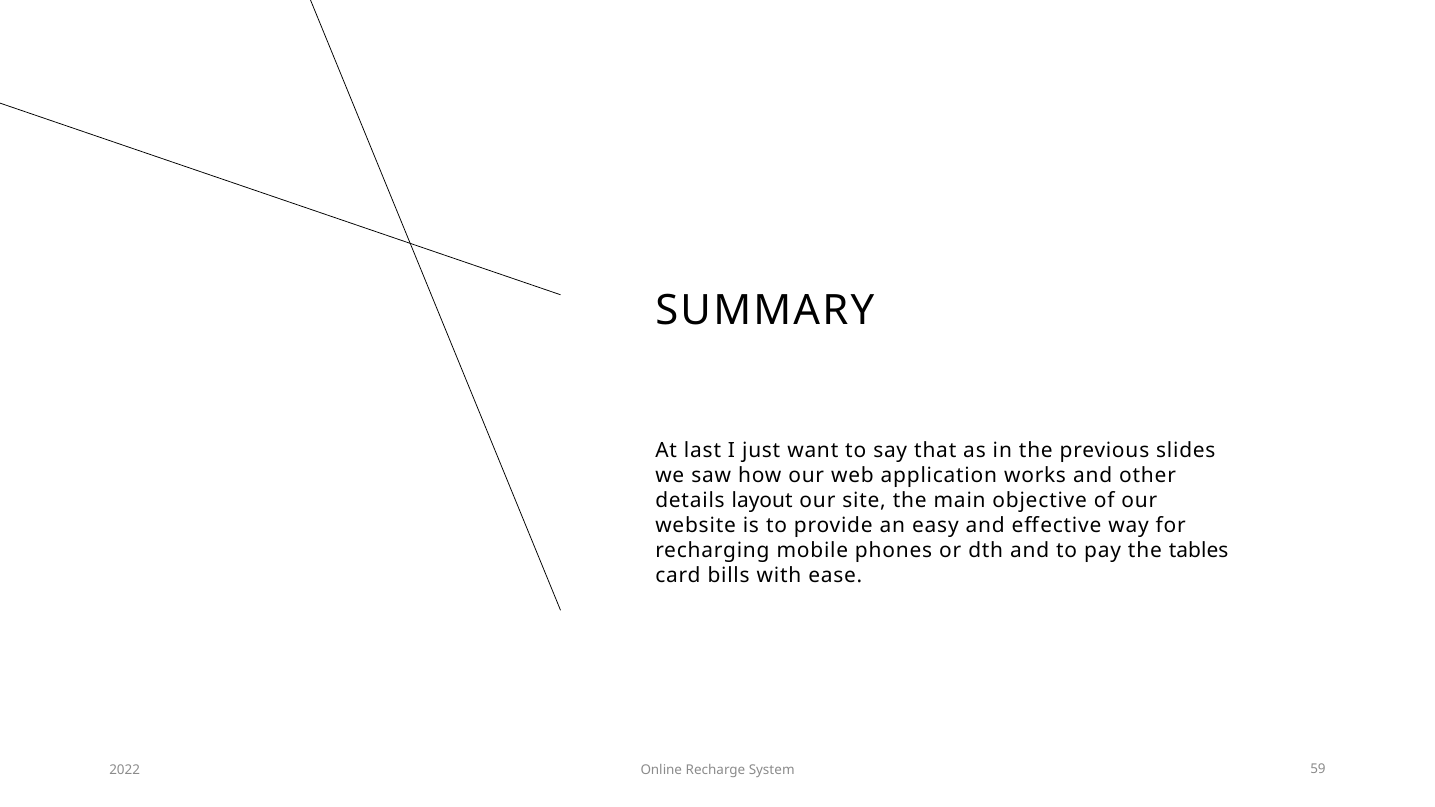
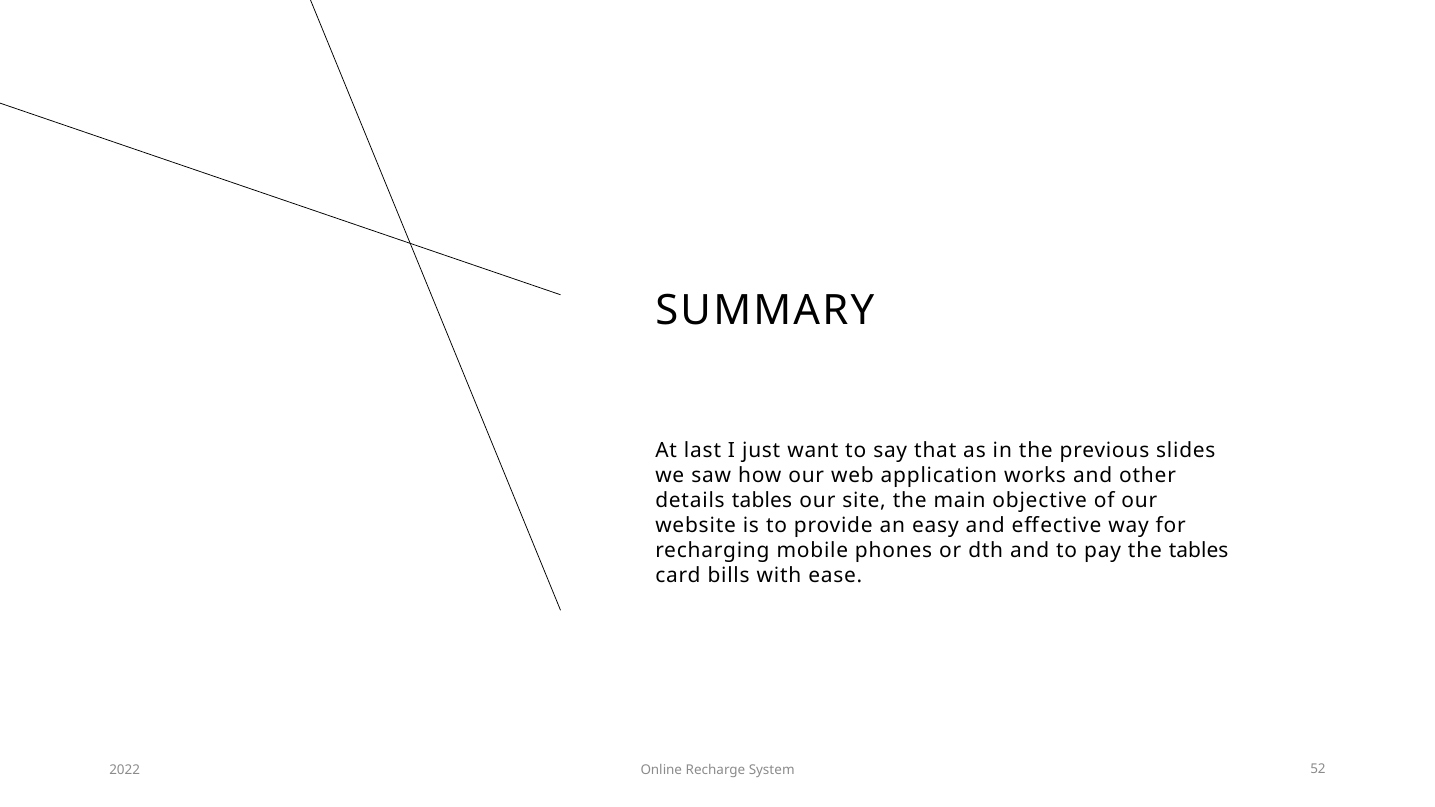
details layout: layout -> tables (762, 501)
59: 59 -> 52 (1318, 769)
